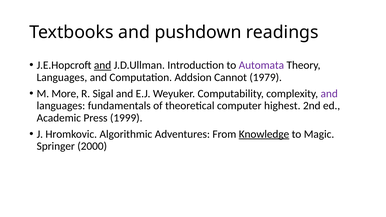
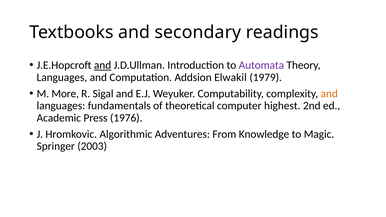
pushdown: pushdown -> secondary (198, 32)
Cannot: Cannot -> Elwakil (230, 77)
and colour: purple -> orange (329, 94)
1999: 1999 -> 1976 (126, 118)
Knowledge underline: present -> none (264, 134)
2000: 2000 -> 2003 (92, 146)
